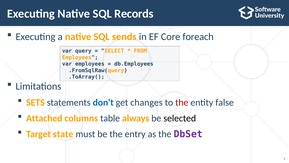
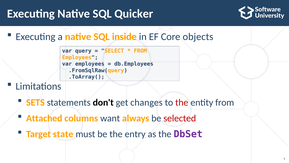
Records: Records -> Quicker (134, 14)
sends: sends -> inside (124, 37)
foreach: foreach -> objects (198, 37)
don't colour: blue -> black (103, 102)
entity false: false -> from (225, 102)
table: table -> want (110, 118)
selected colour: black -> red (180, 118)
